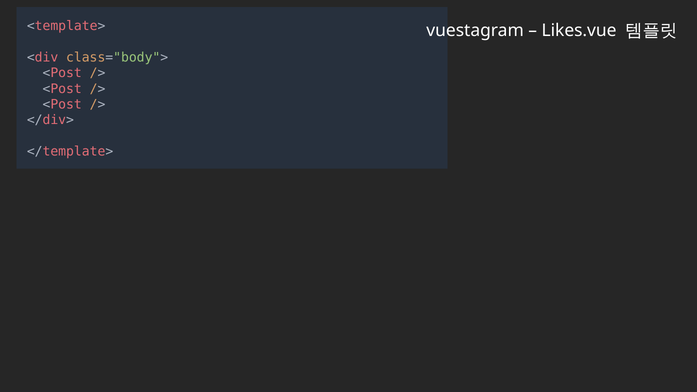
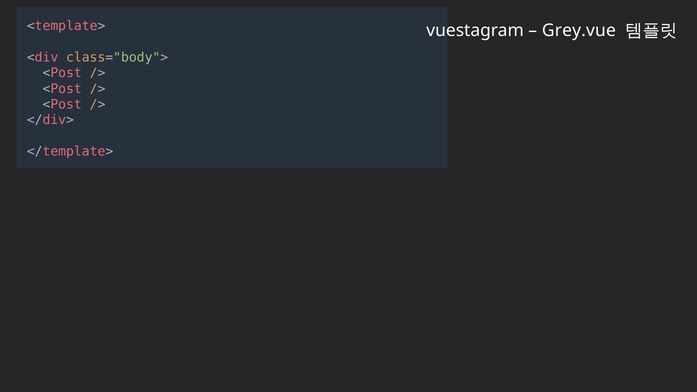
Likes.vue: Likes.vue -> Grey.vue (579, 31)
